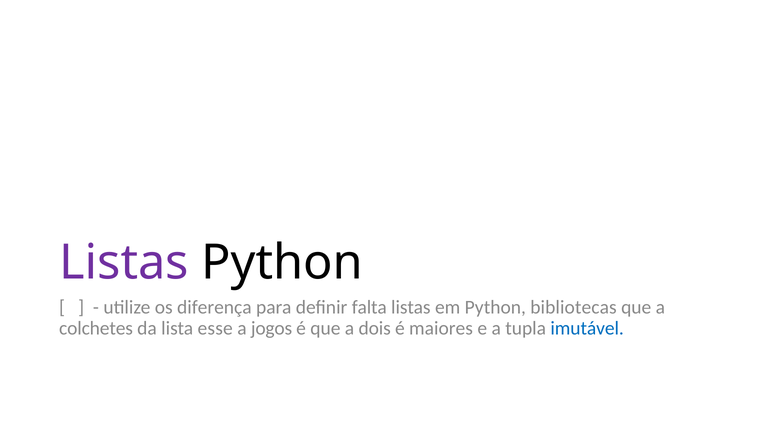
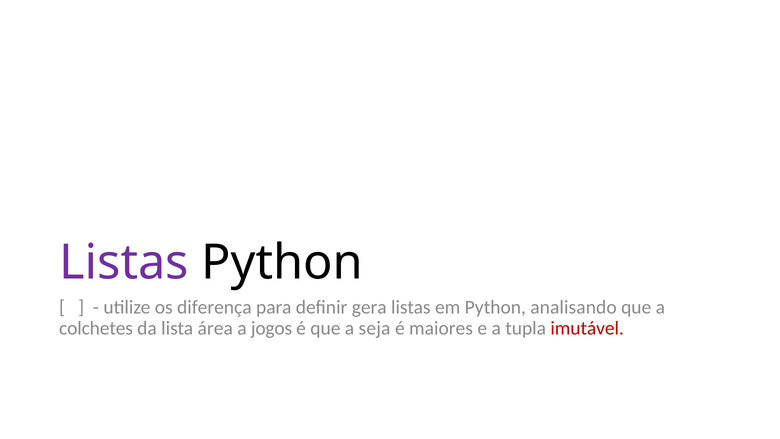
falta: falta -> gera (369, 307)
bibliotecas: bibliotecas -> analisando (573, 307)
esse: esse -> área (215, 328)
dois: dois -> seja (375, 328)
imutável colour: blue -> red (587, 328)
